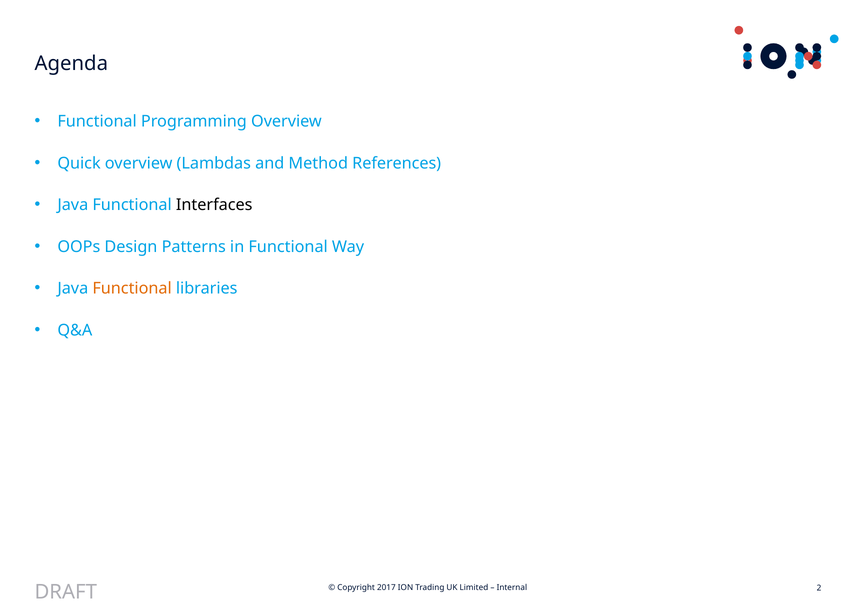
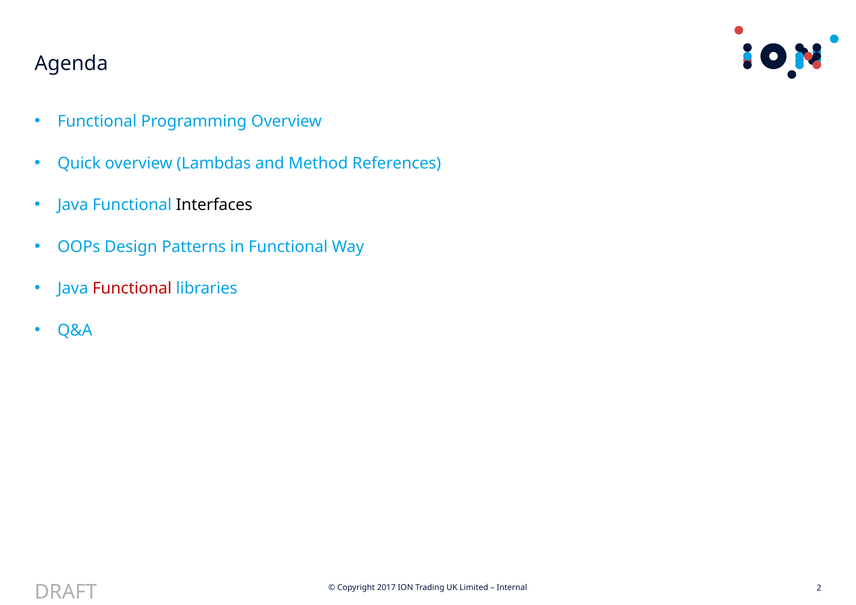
Functional colour: orange -> red (132, 289)
